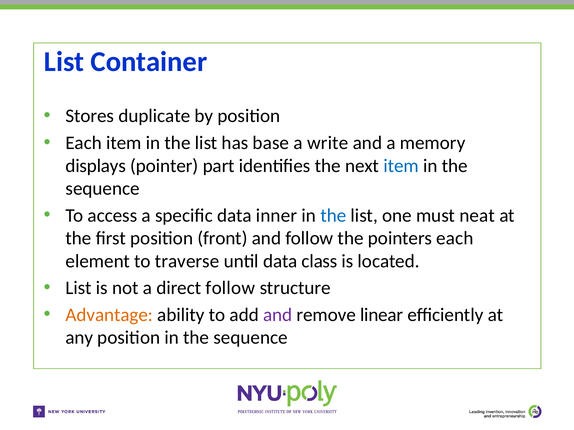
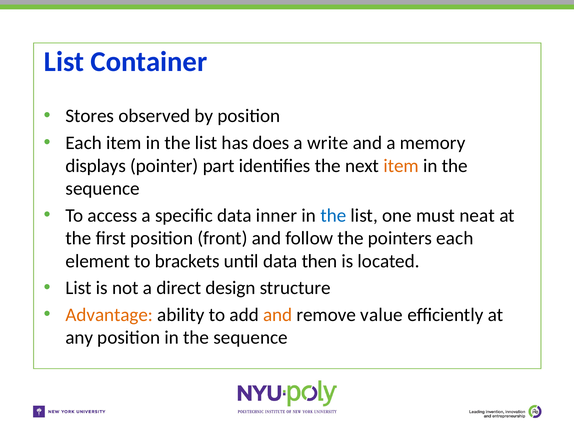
duplicate: duplicate -> observed (154, 116)
base: base -> does (271, 143)
item colour: blue -> orange (401, 166)
traverse: traverse -> brackets (187, 262)
class: class -> then (320, 262)
direct follow: follow -> design (231, 288)
and colour: purple -> orange (278, 315)
linear: linear -> value (381, 315)
